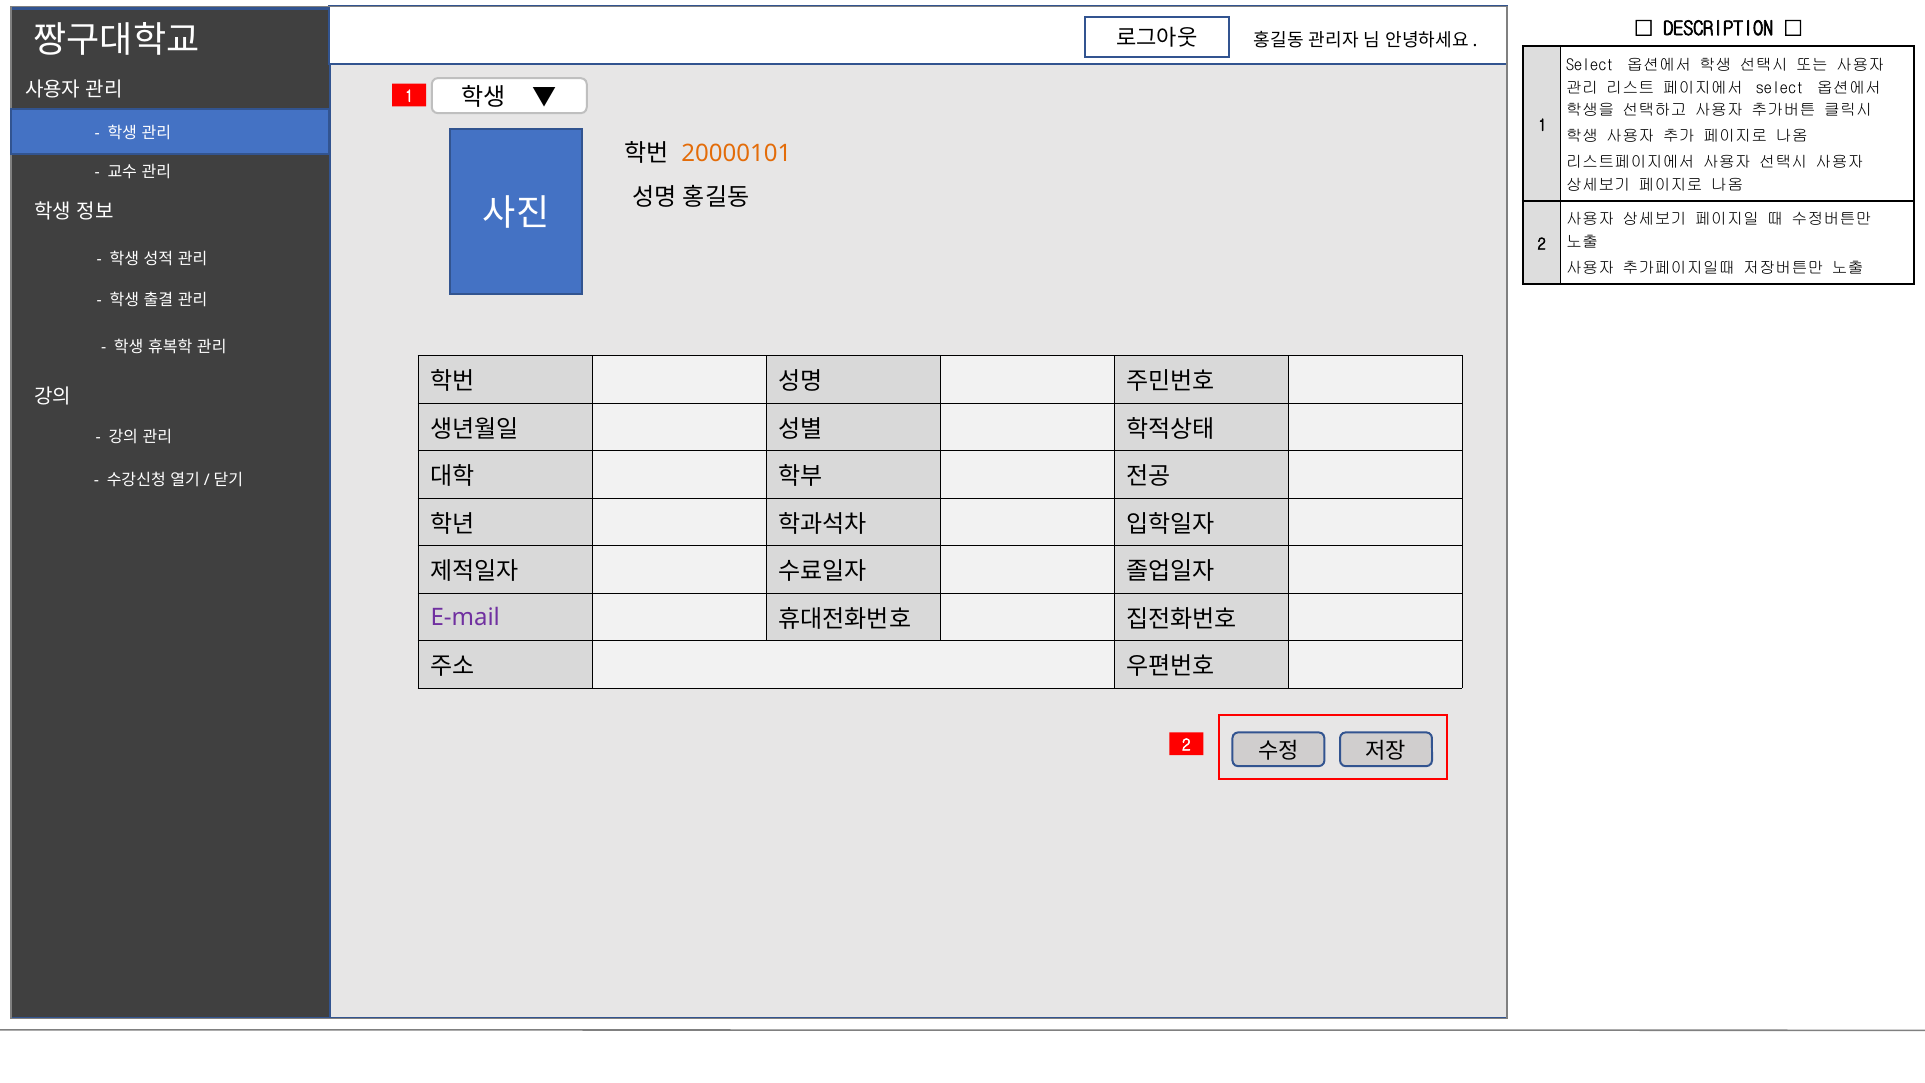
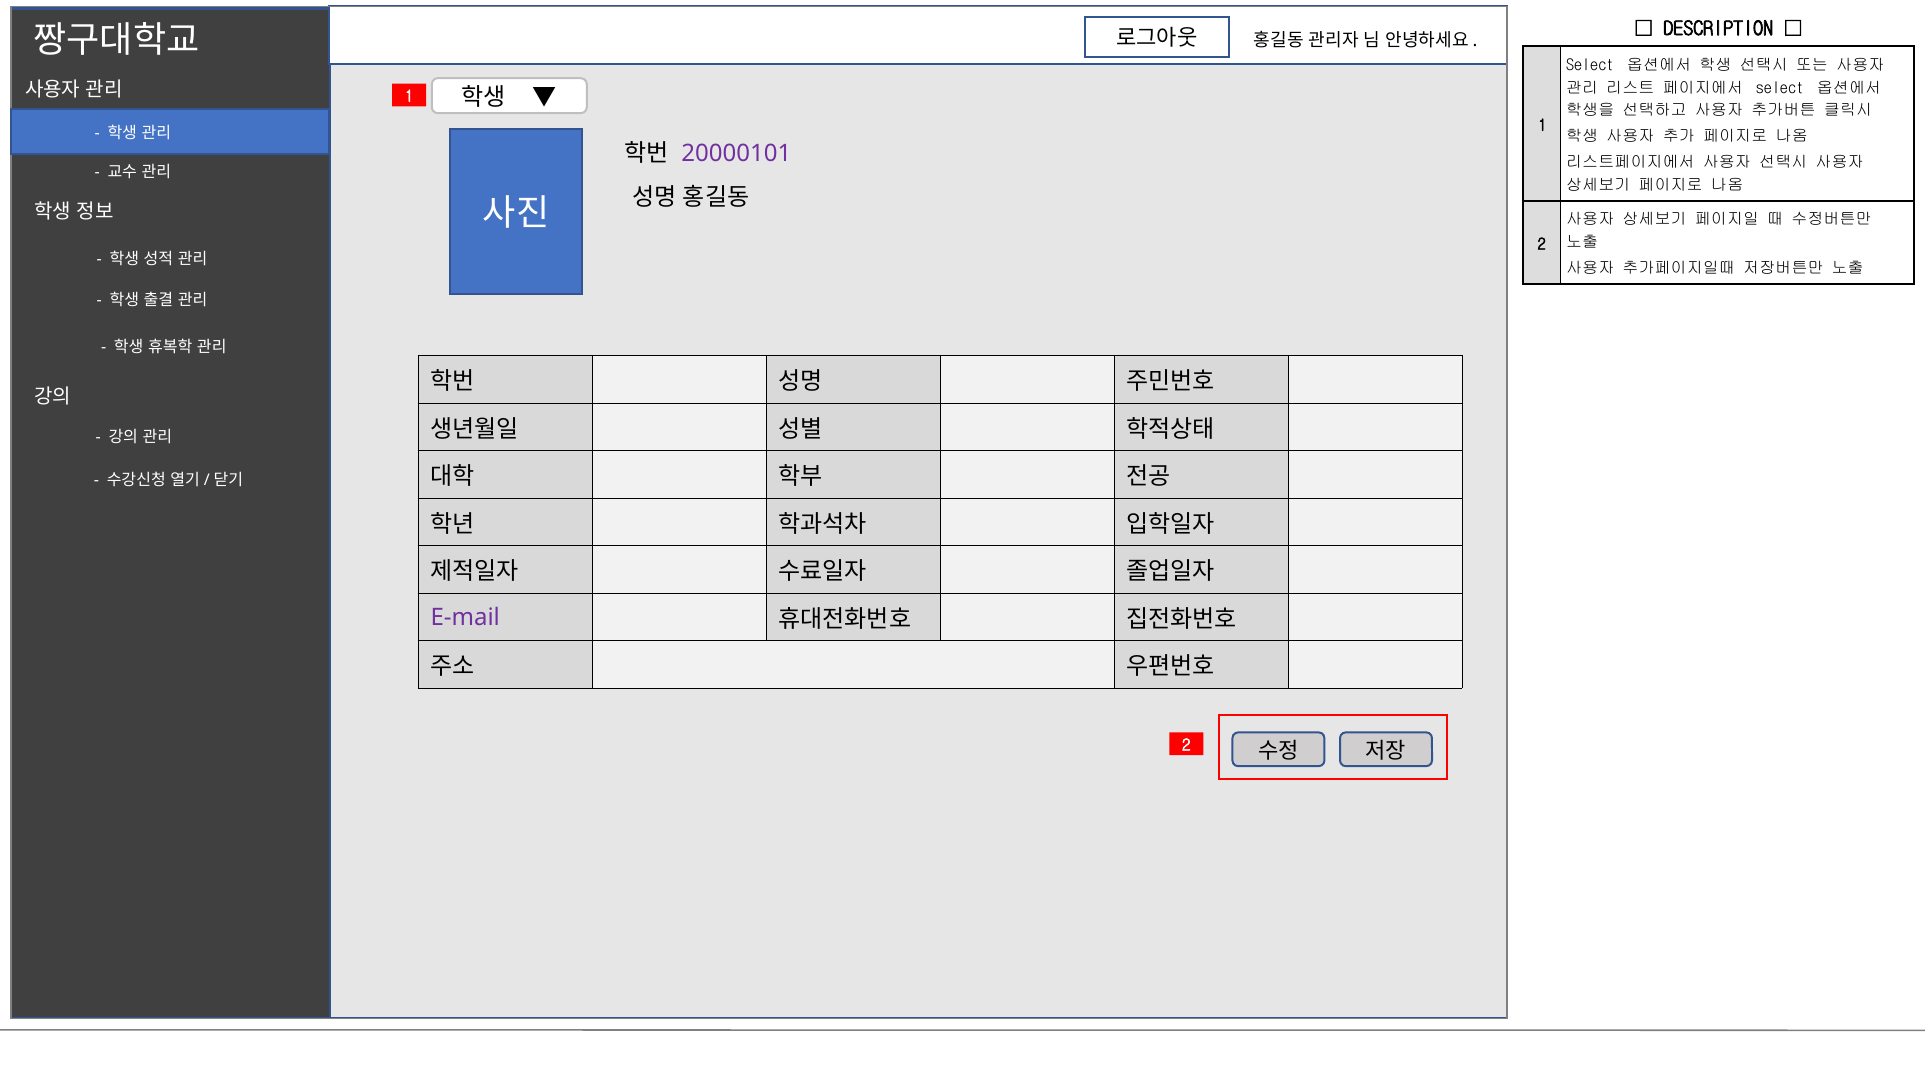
20000101 colour: orange -> purple (736, 154)
